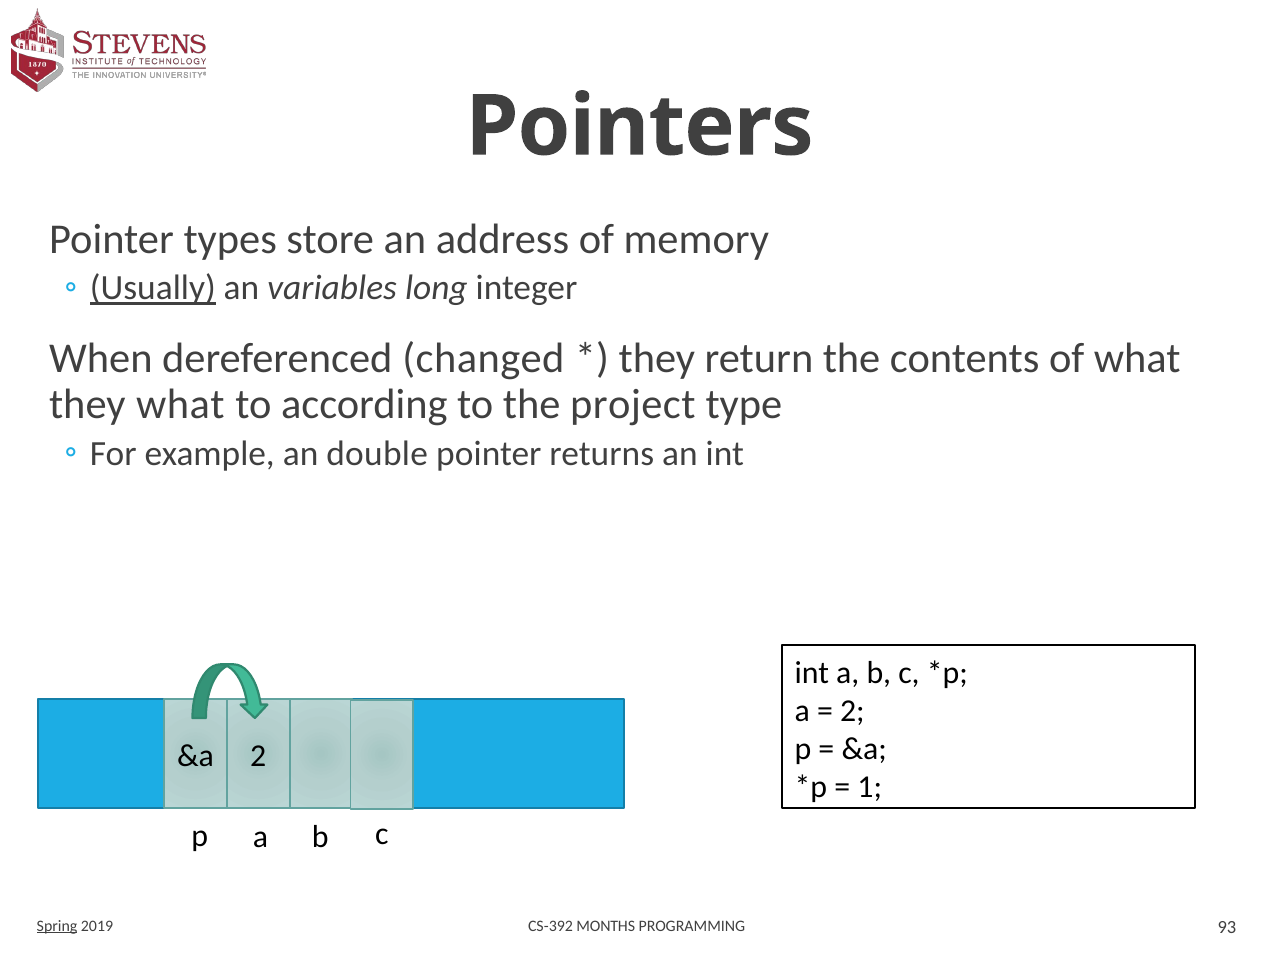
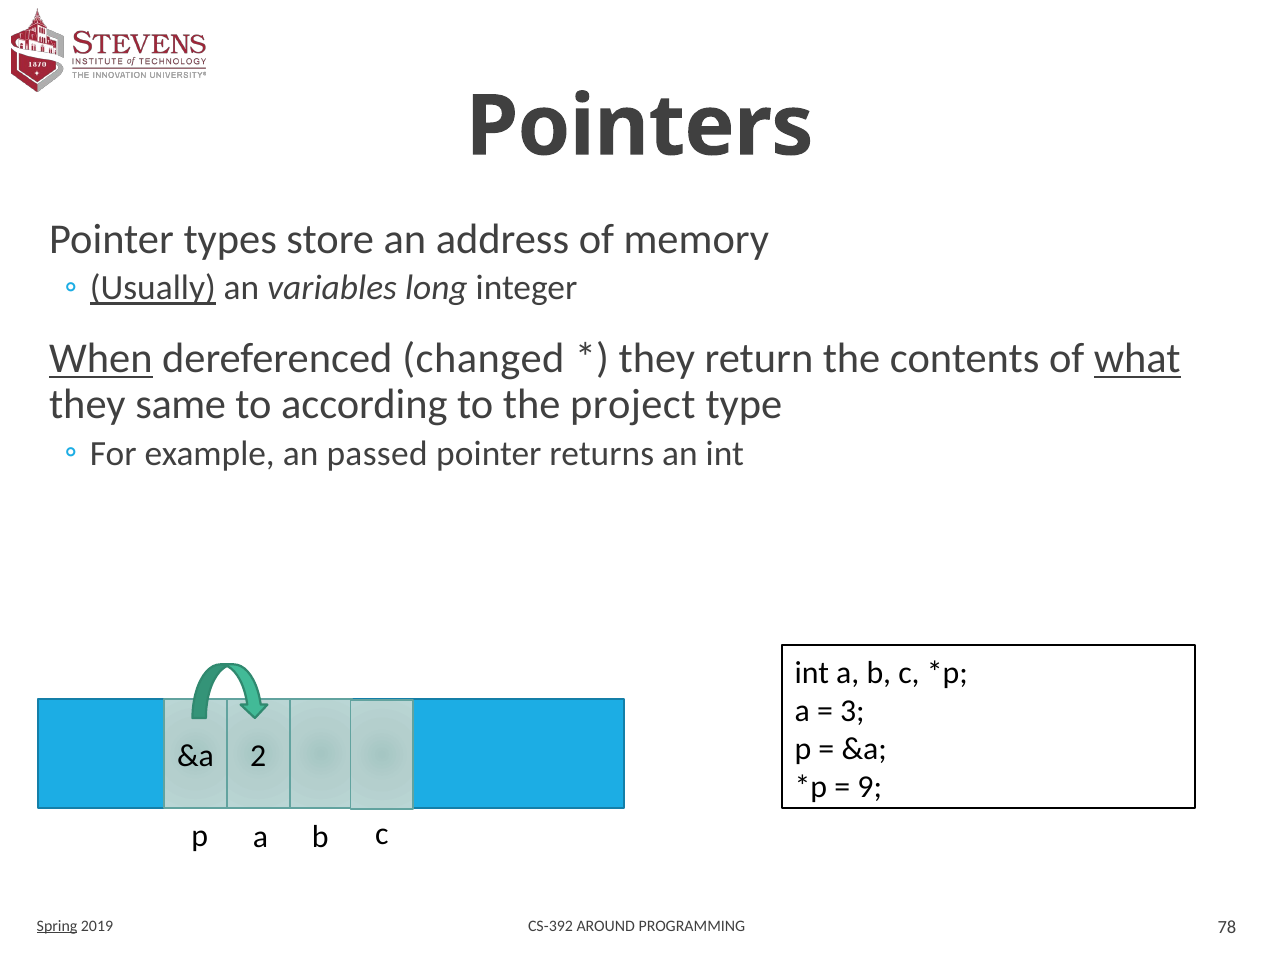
When underline: none -> present (101, 358)
what underline: none -> present (1137, 358)
they what: what -> same (181, 404)
double: double -> passed (377, 453)
2: 2 -> 3 (852, 711)
1: 1 -> 9 (870, 787)
MONTHS: MONTHS -> AROUND (606, 926)
93: 93 -> 78 (1227, 927)
